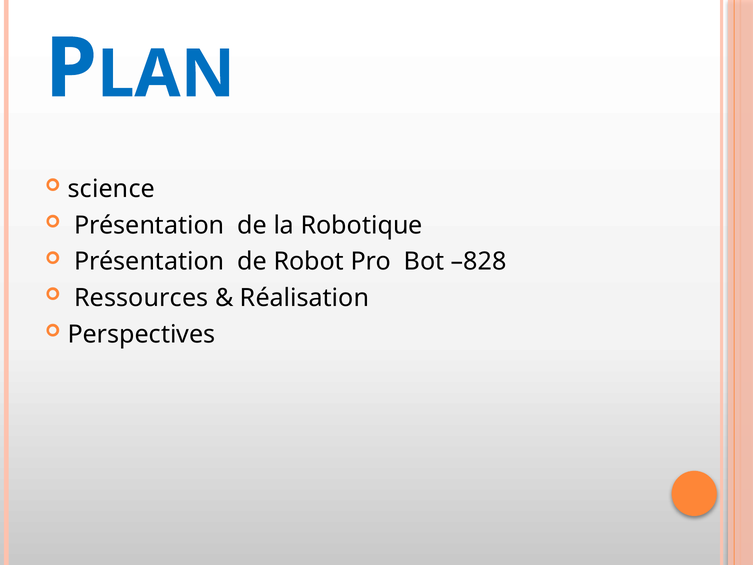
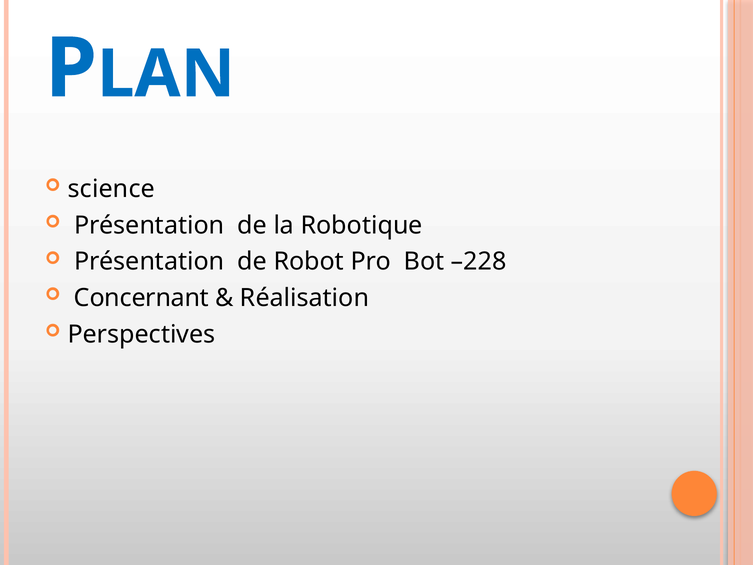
–828: –828 -> –228 (479, 262)
Ressources: Ressources -> Concernant (141, 298)
